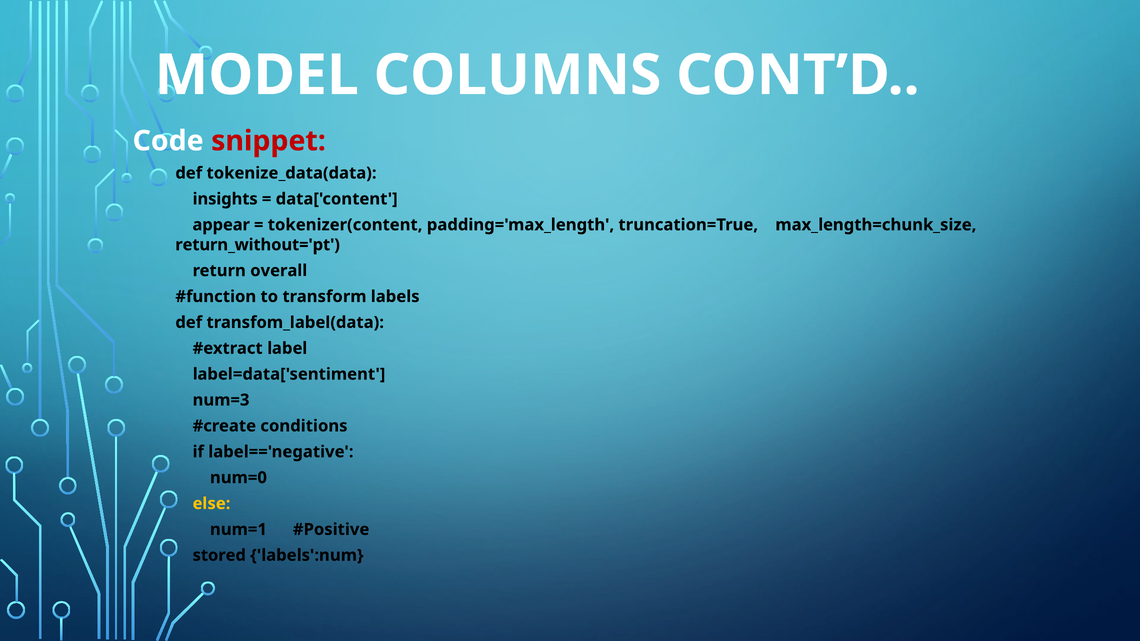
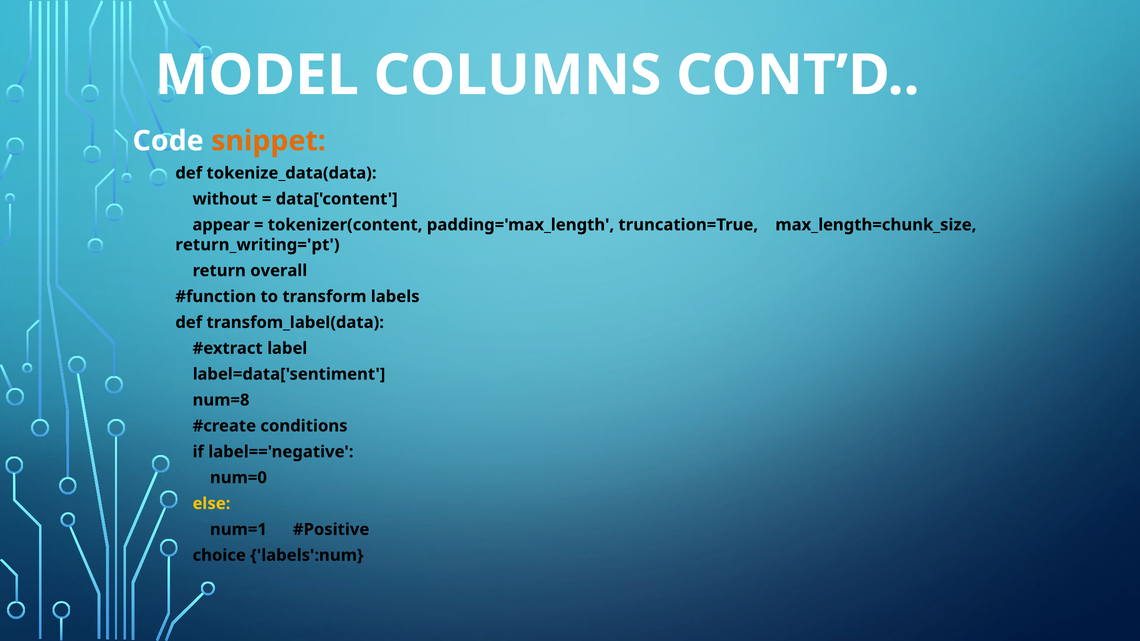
snippet colour: red -> orange (268, 141)
insights: insights -> without (225, 199)
return_without='pt: return_without='pt -> return_writing='pt (257, 245)
num=3: num=3 -> num=8 (221, 400)
stored: stored -> choice (219, 556)
